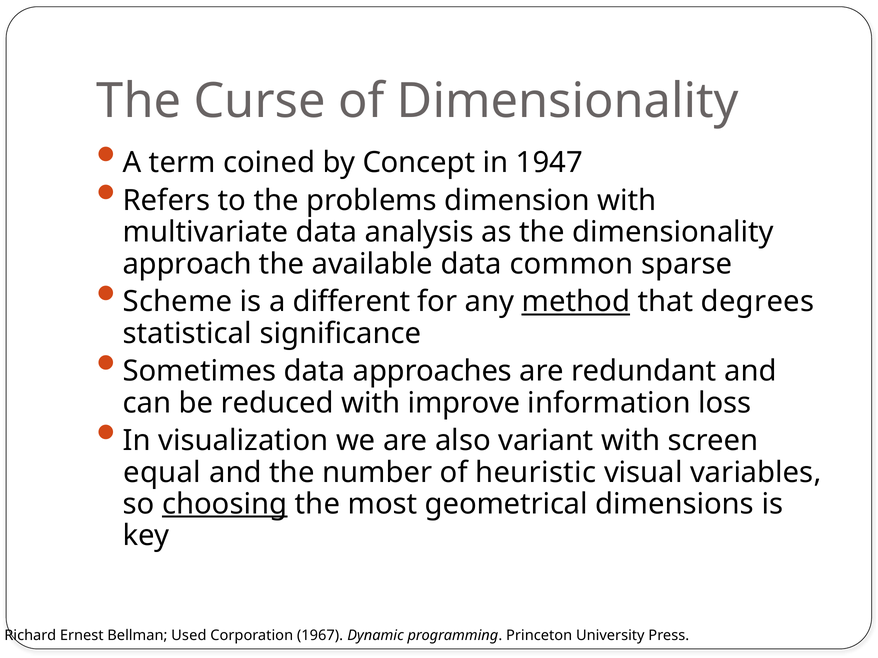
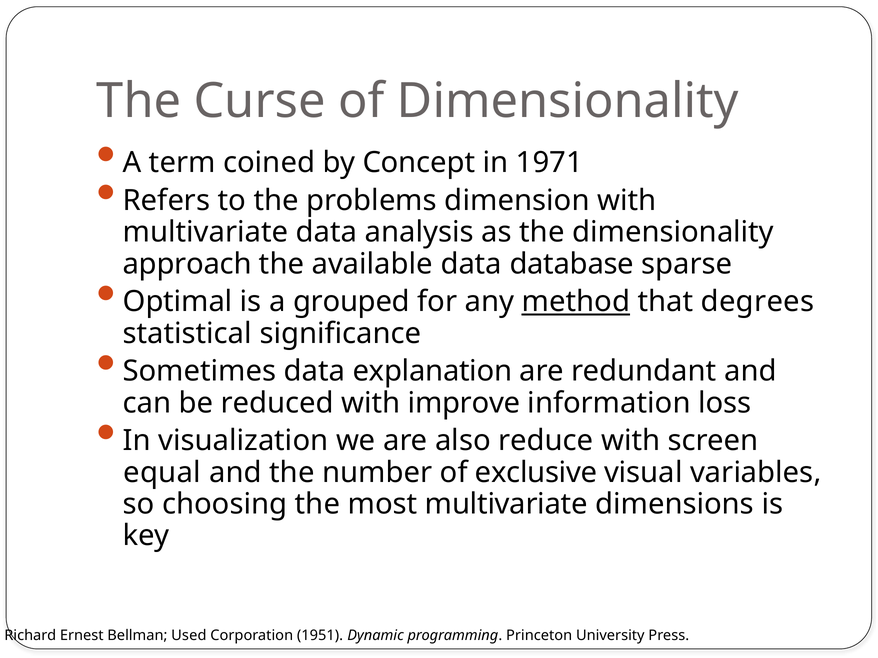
1947: 1947 -> 1971 (549, 163)
common: common -> database (572, 264)
Scheme: Scheme -> Optimal (178, 302)
different: different -> grouped (352, 302)
approaches: approaches -> explanation (432, 372)
variant: variant -> reduce (546, 441)
heuristic: heuristic -> exclusive (536, 473)
choosing underline: present -> none (225, 504)
most geometrical: geometrical -> multivariate (506, 504)
1967: 1967 -> 1951 (320, 636)
